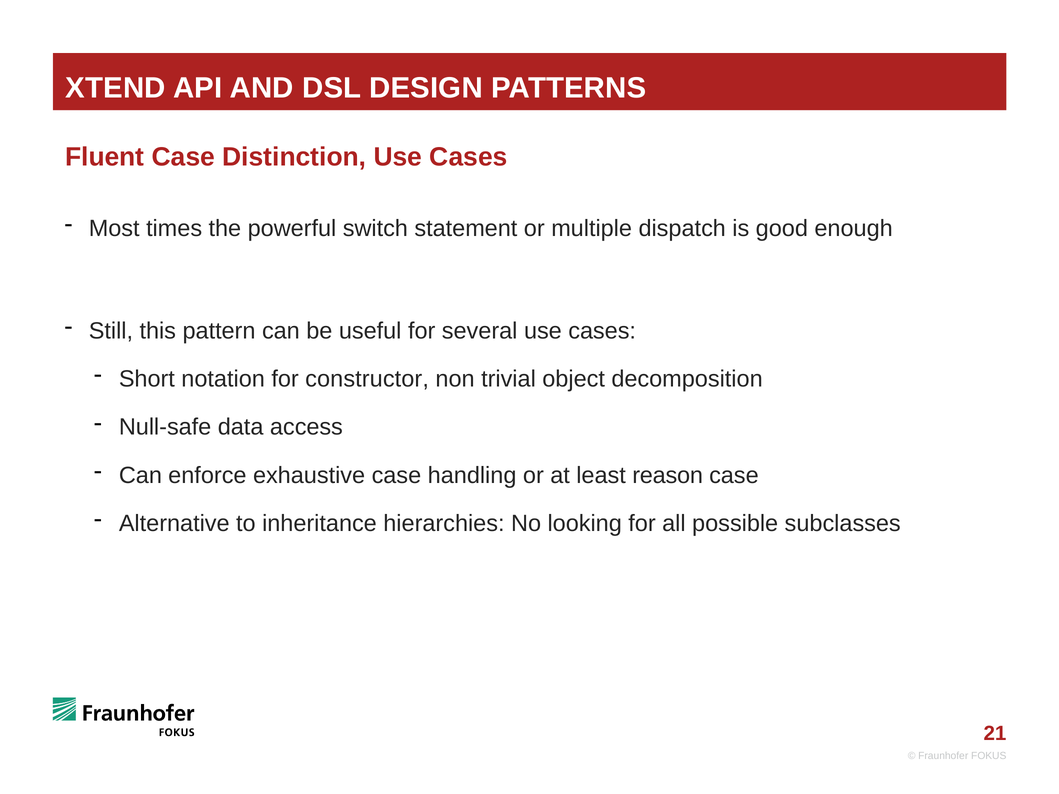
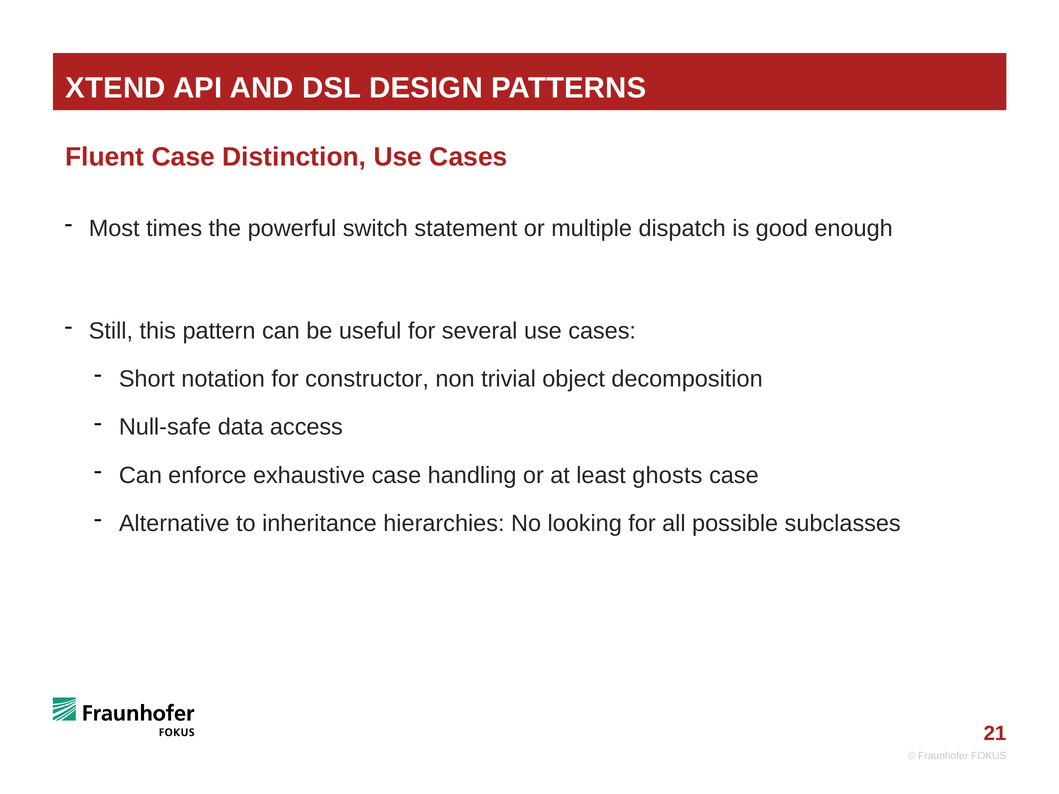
reason: reason -> ghosts (667, 476)
